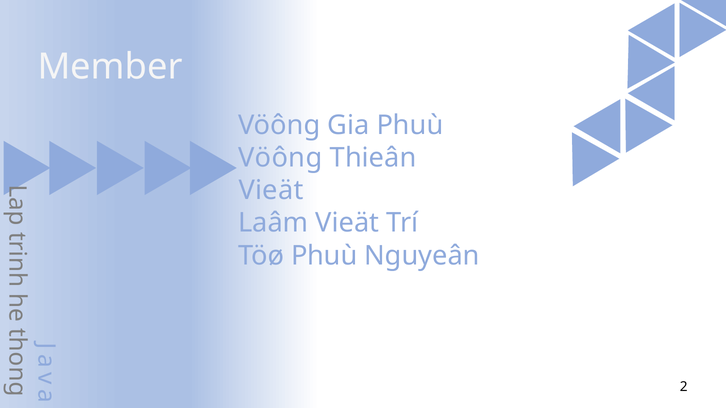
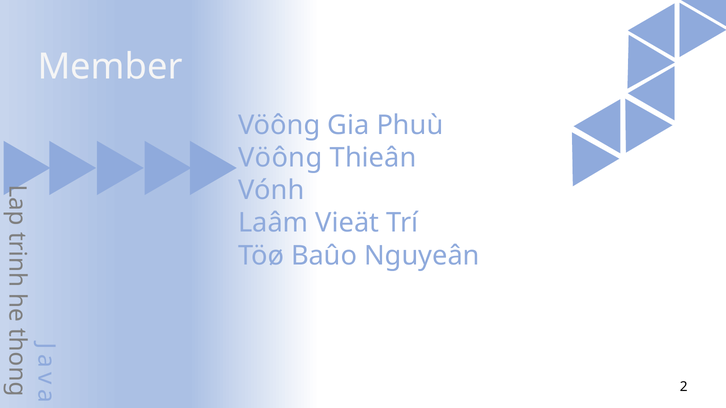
Vieät: Vieät -> Vónh (271, 191)
Töø Phuù: Phuù -> Baûo (324, 256)
